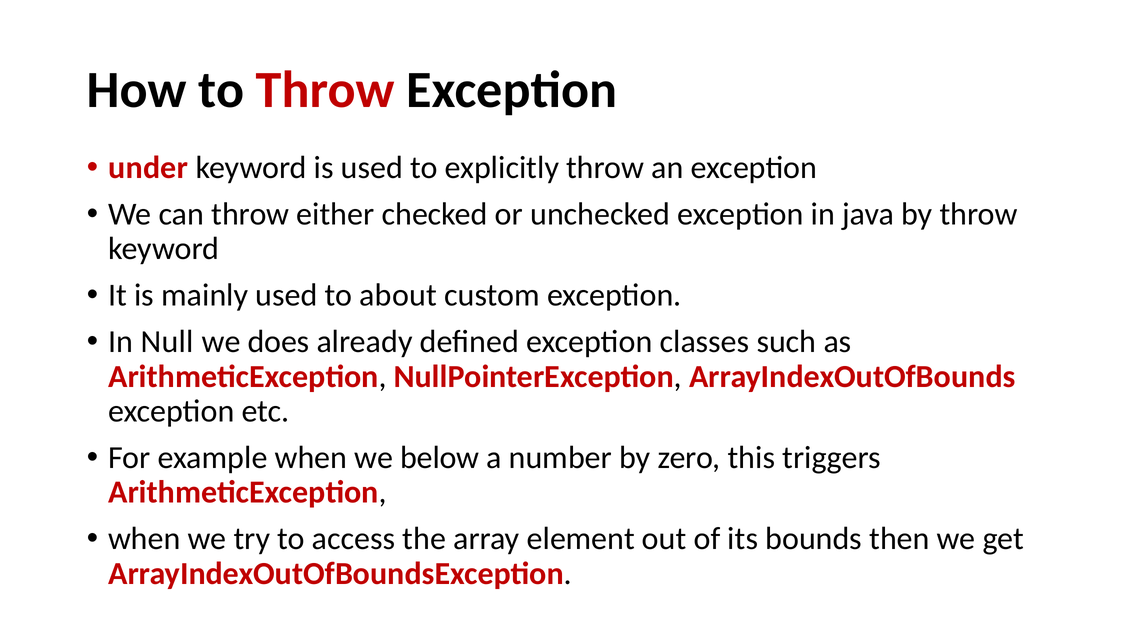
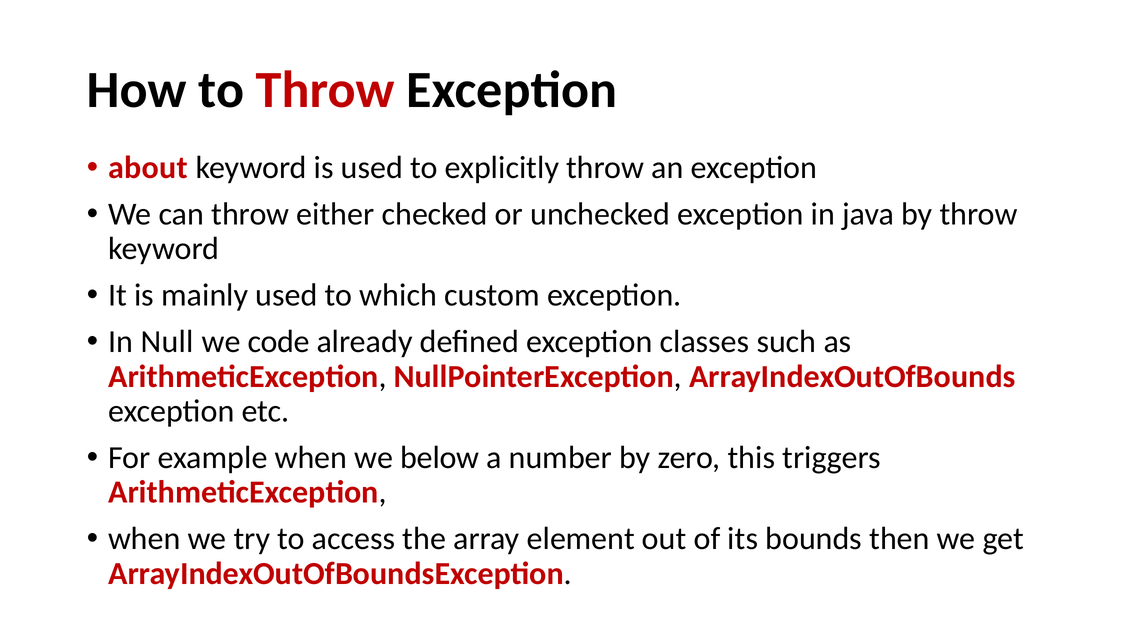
under: under -> about (148, 168)
about: about -> which (398, 295)
does: does -> code (279, 342)
